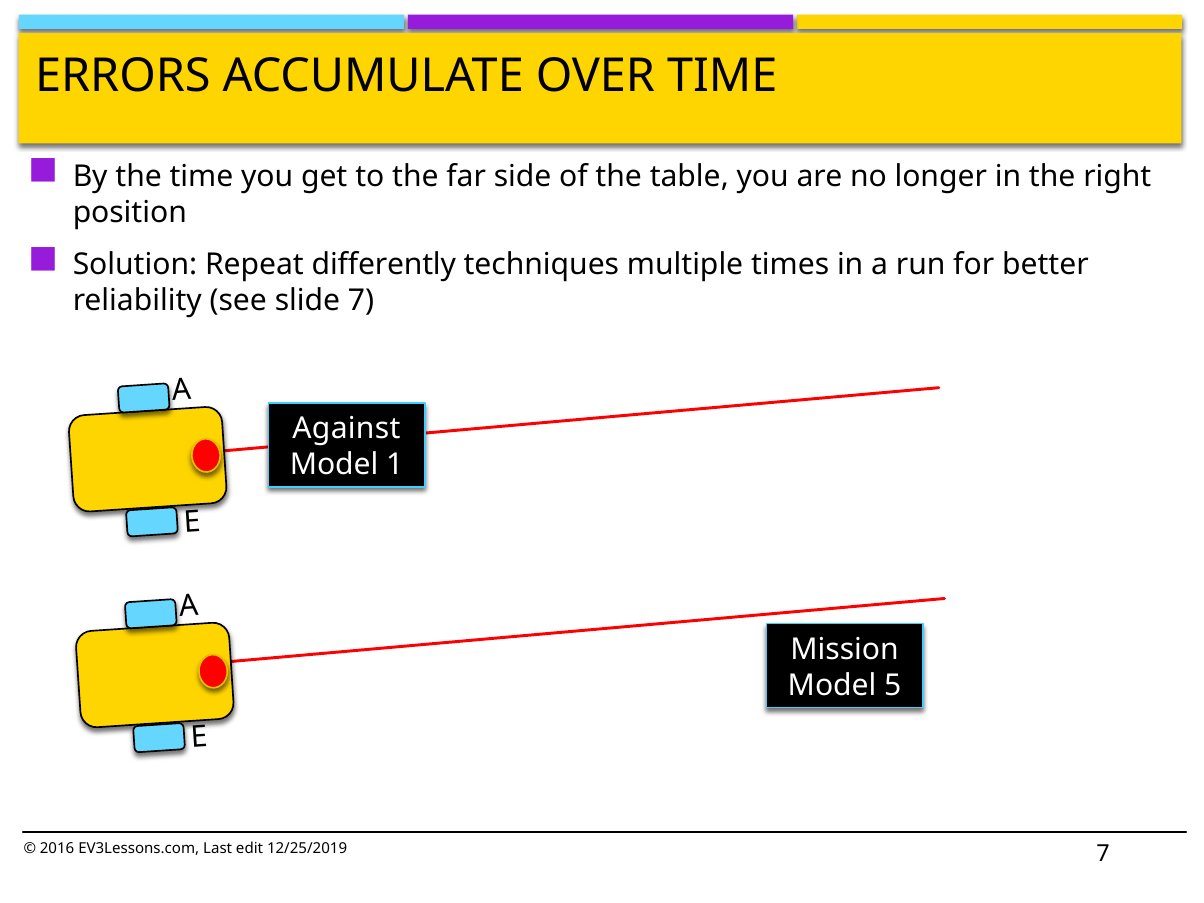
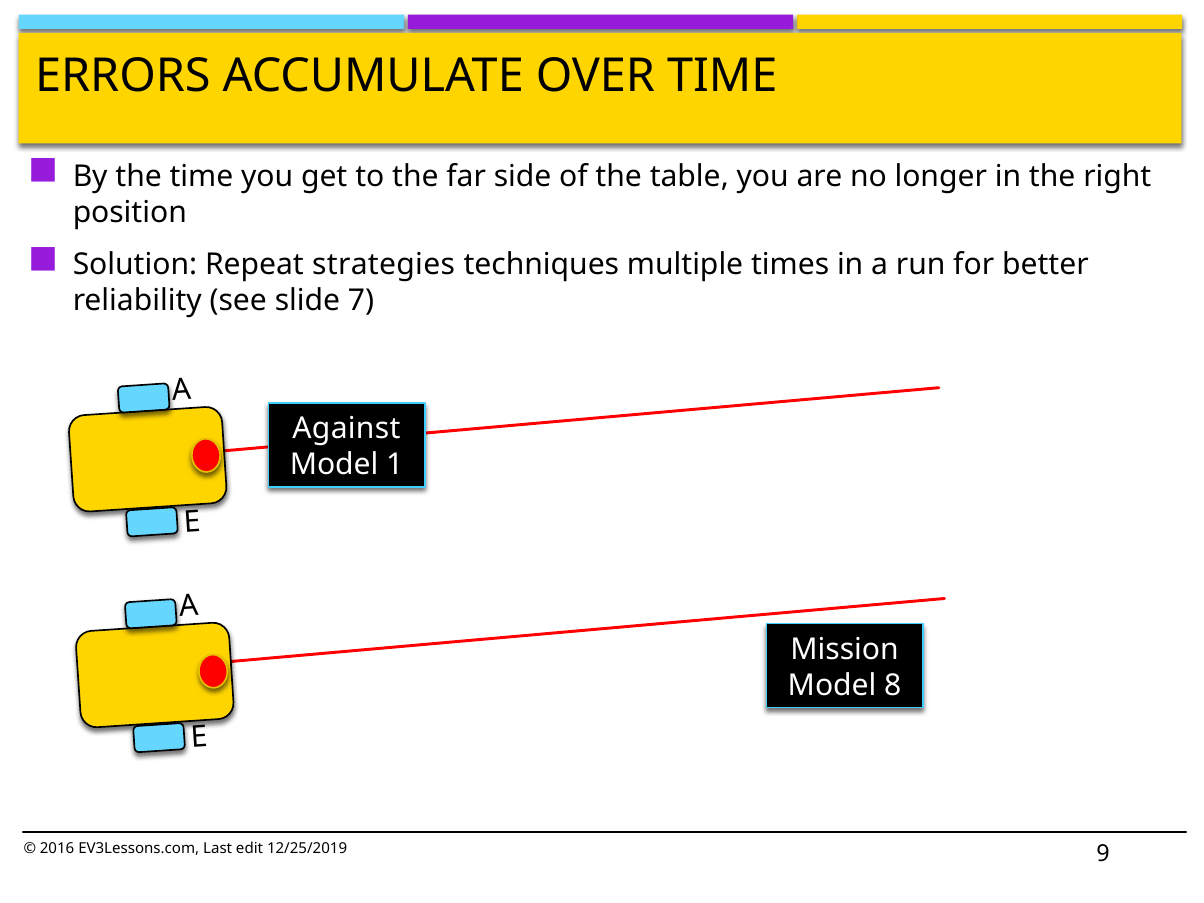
differently: differently -> strategies (384, 265)
5: 5 -> 8 (893, 686)
12/25/2019 7: 7 -> 9 (1103, 853)
